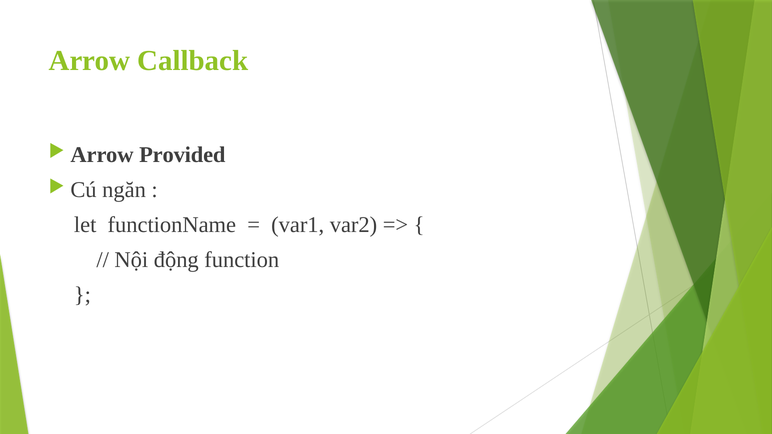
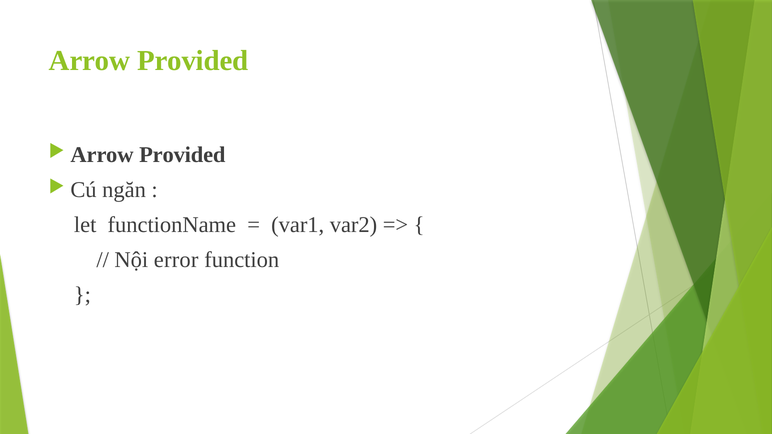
Callback: Callback -> Provided (193, 61)
động: động -> error (176, 260)
